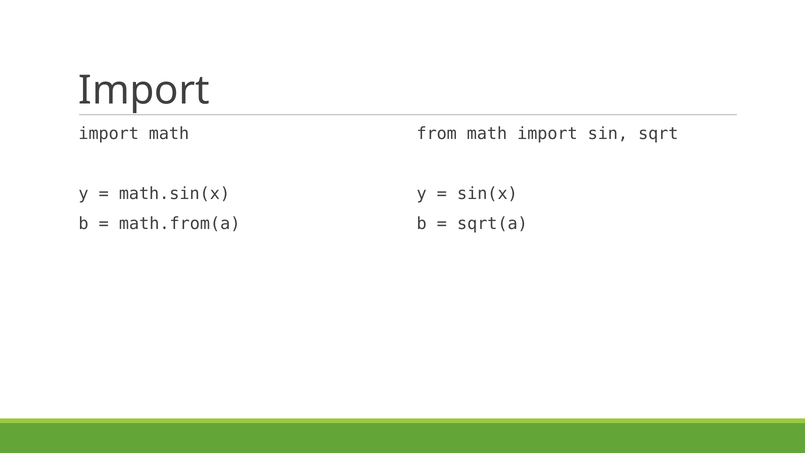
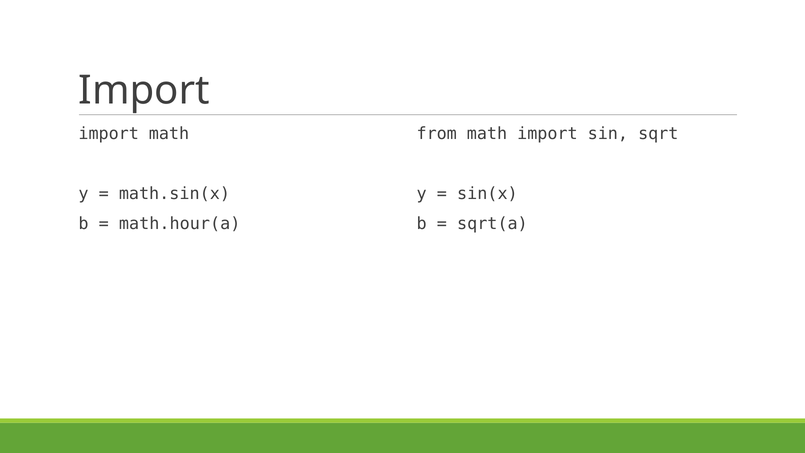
math.from(a: math.from(a -> math.hour(a (180, 223)
